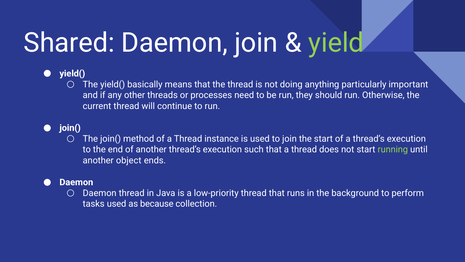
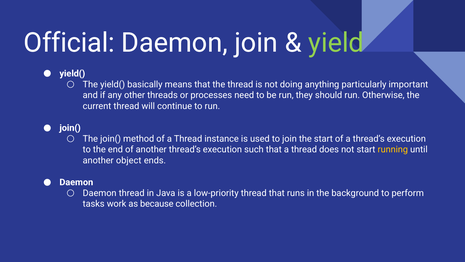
Shared: Shared -> Official (69, 43)
running colour: light green -> yellow (393, 149)
tasks used: used -> work (117, 204)
